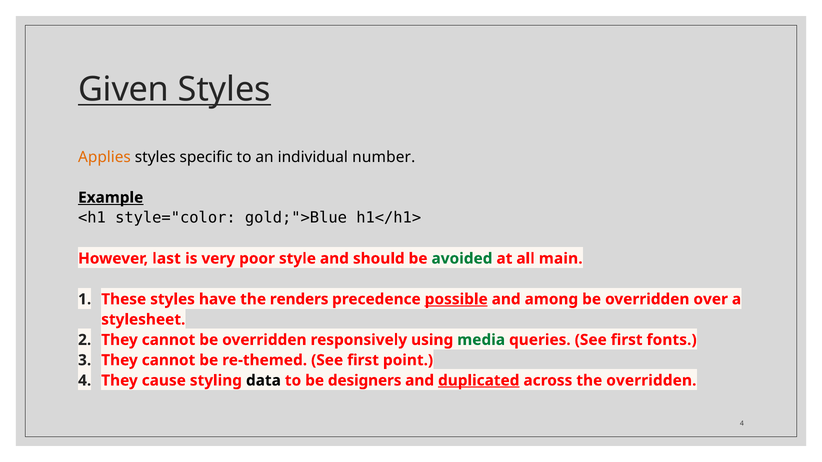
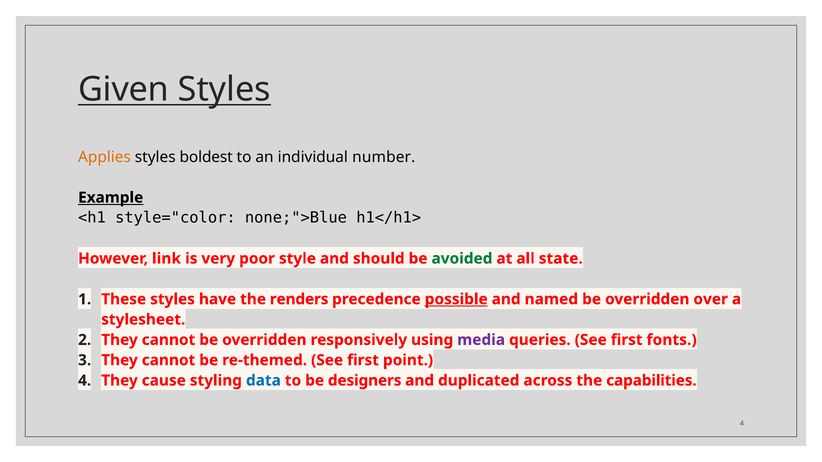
specific: specific -> boldest (206, 157)
gold;">Blue: gold;">Blue -> none;">Blue (296, 218)
last: last -> link (167, 259)
main: main -> state (561, 259)
among: among -> named (551, 299)
media colour: green -> purple (481, 340)
data colour: black -> blue (263, 381)
duplicated underline: present -> none (479, 381)
the overridden: overridden -> capabilities (651, 381)
